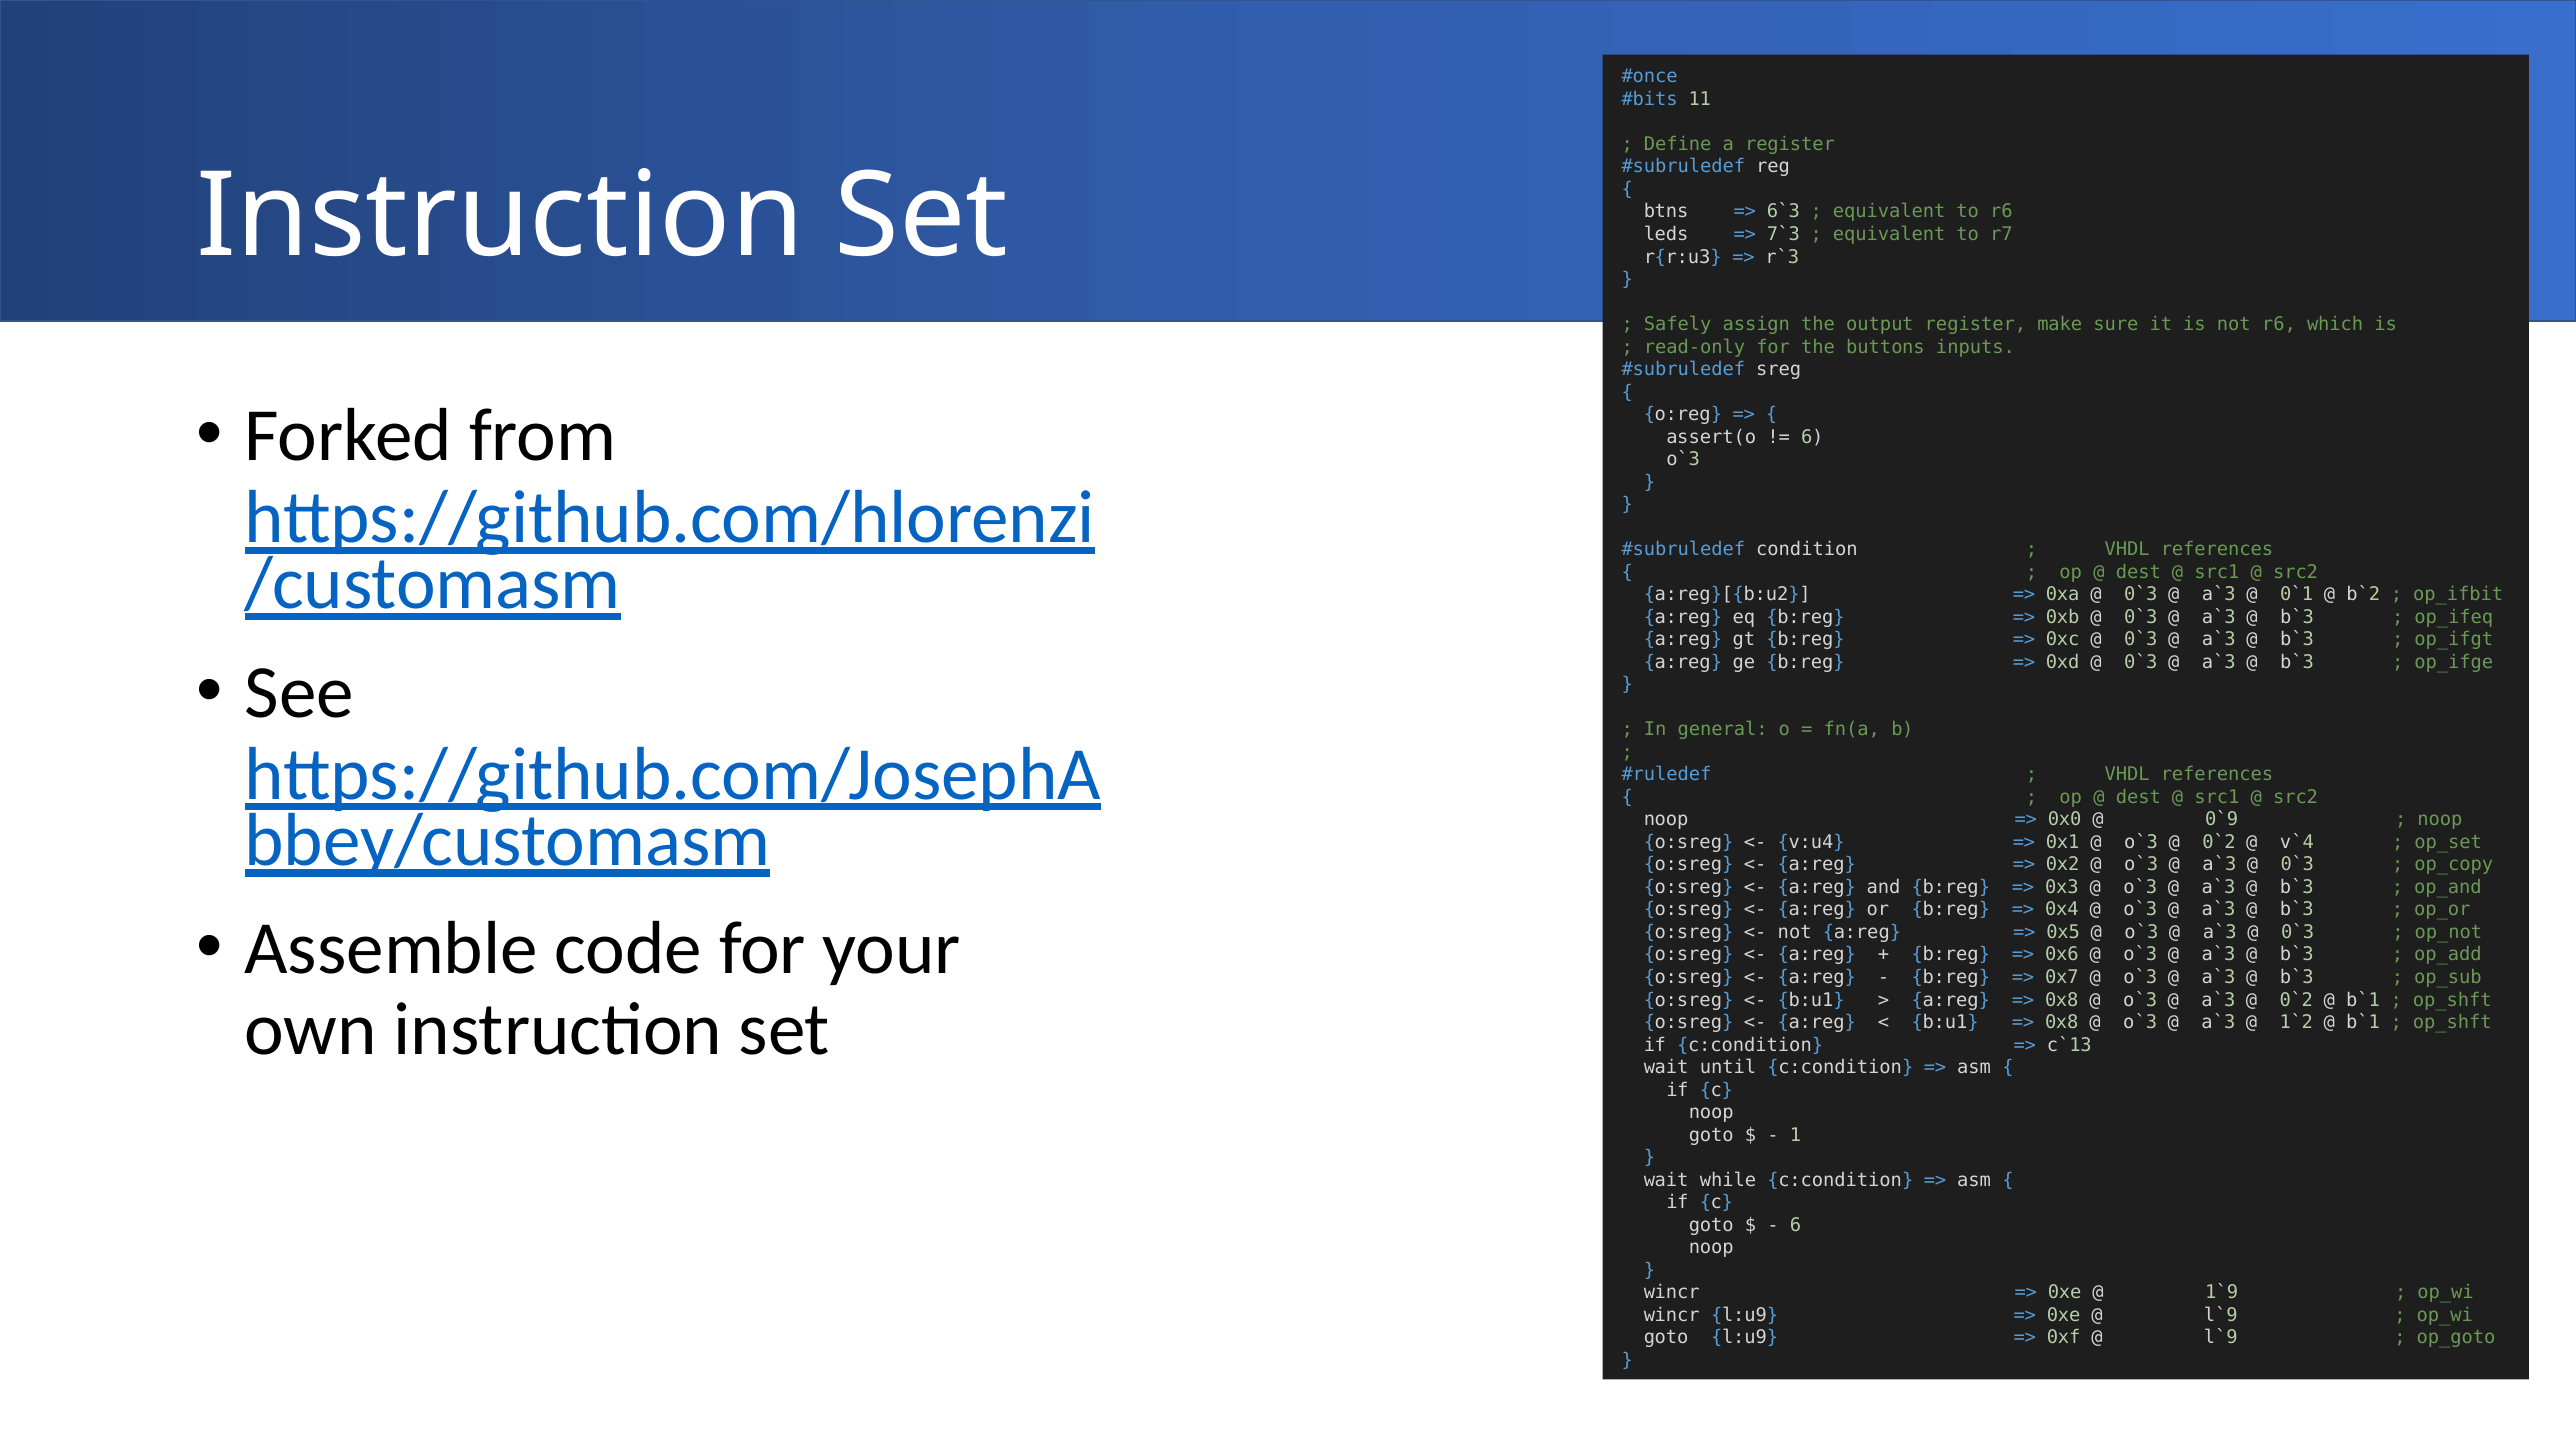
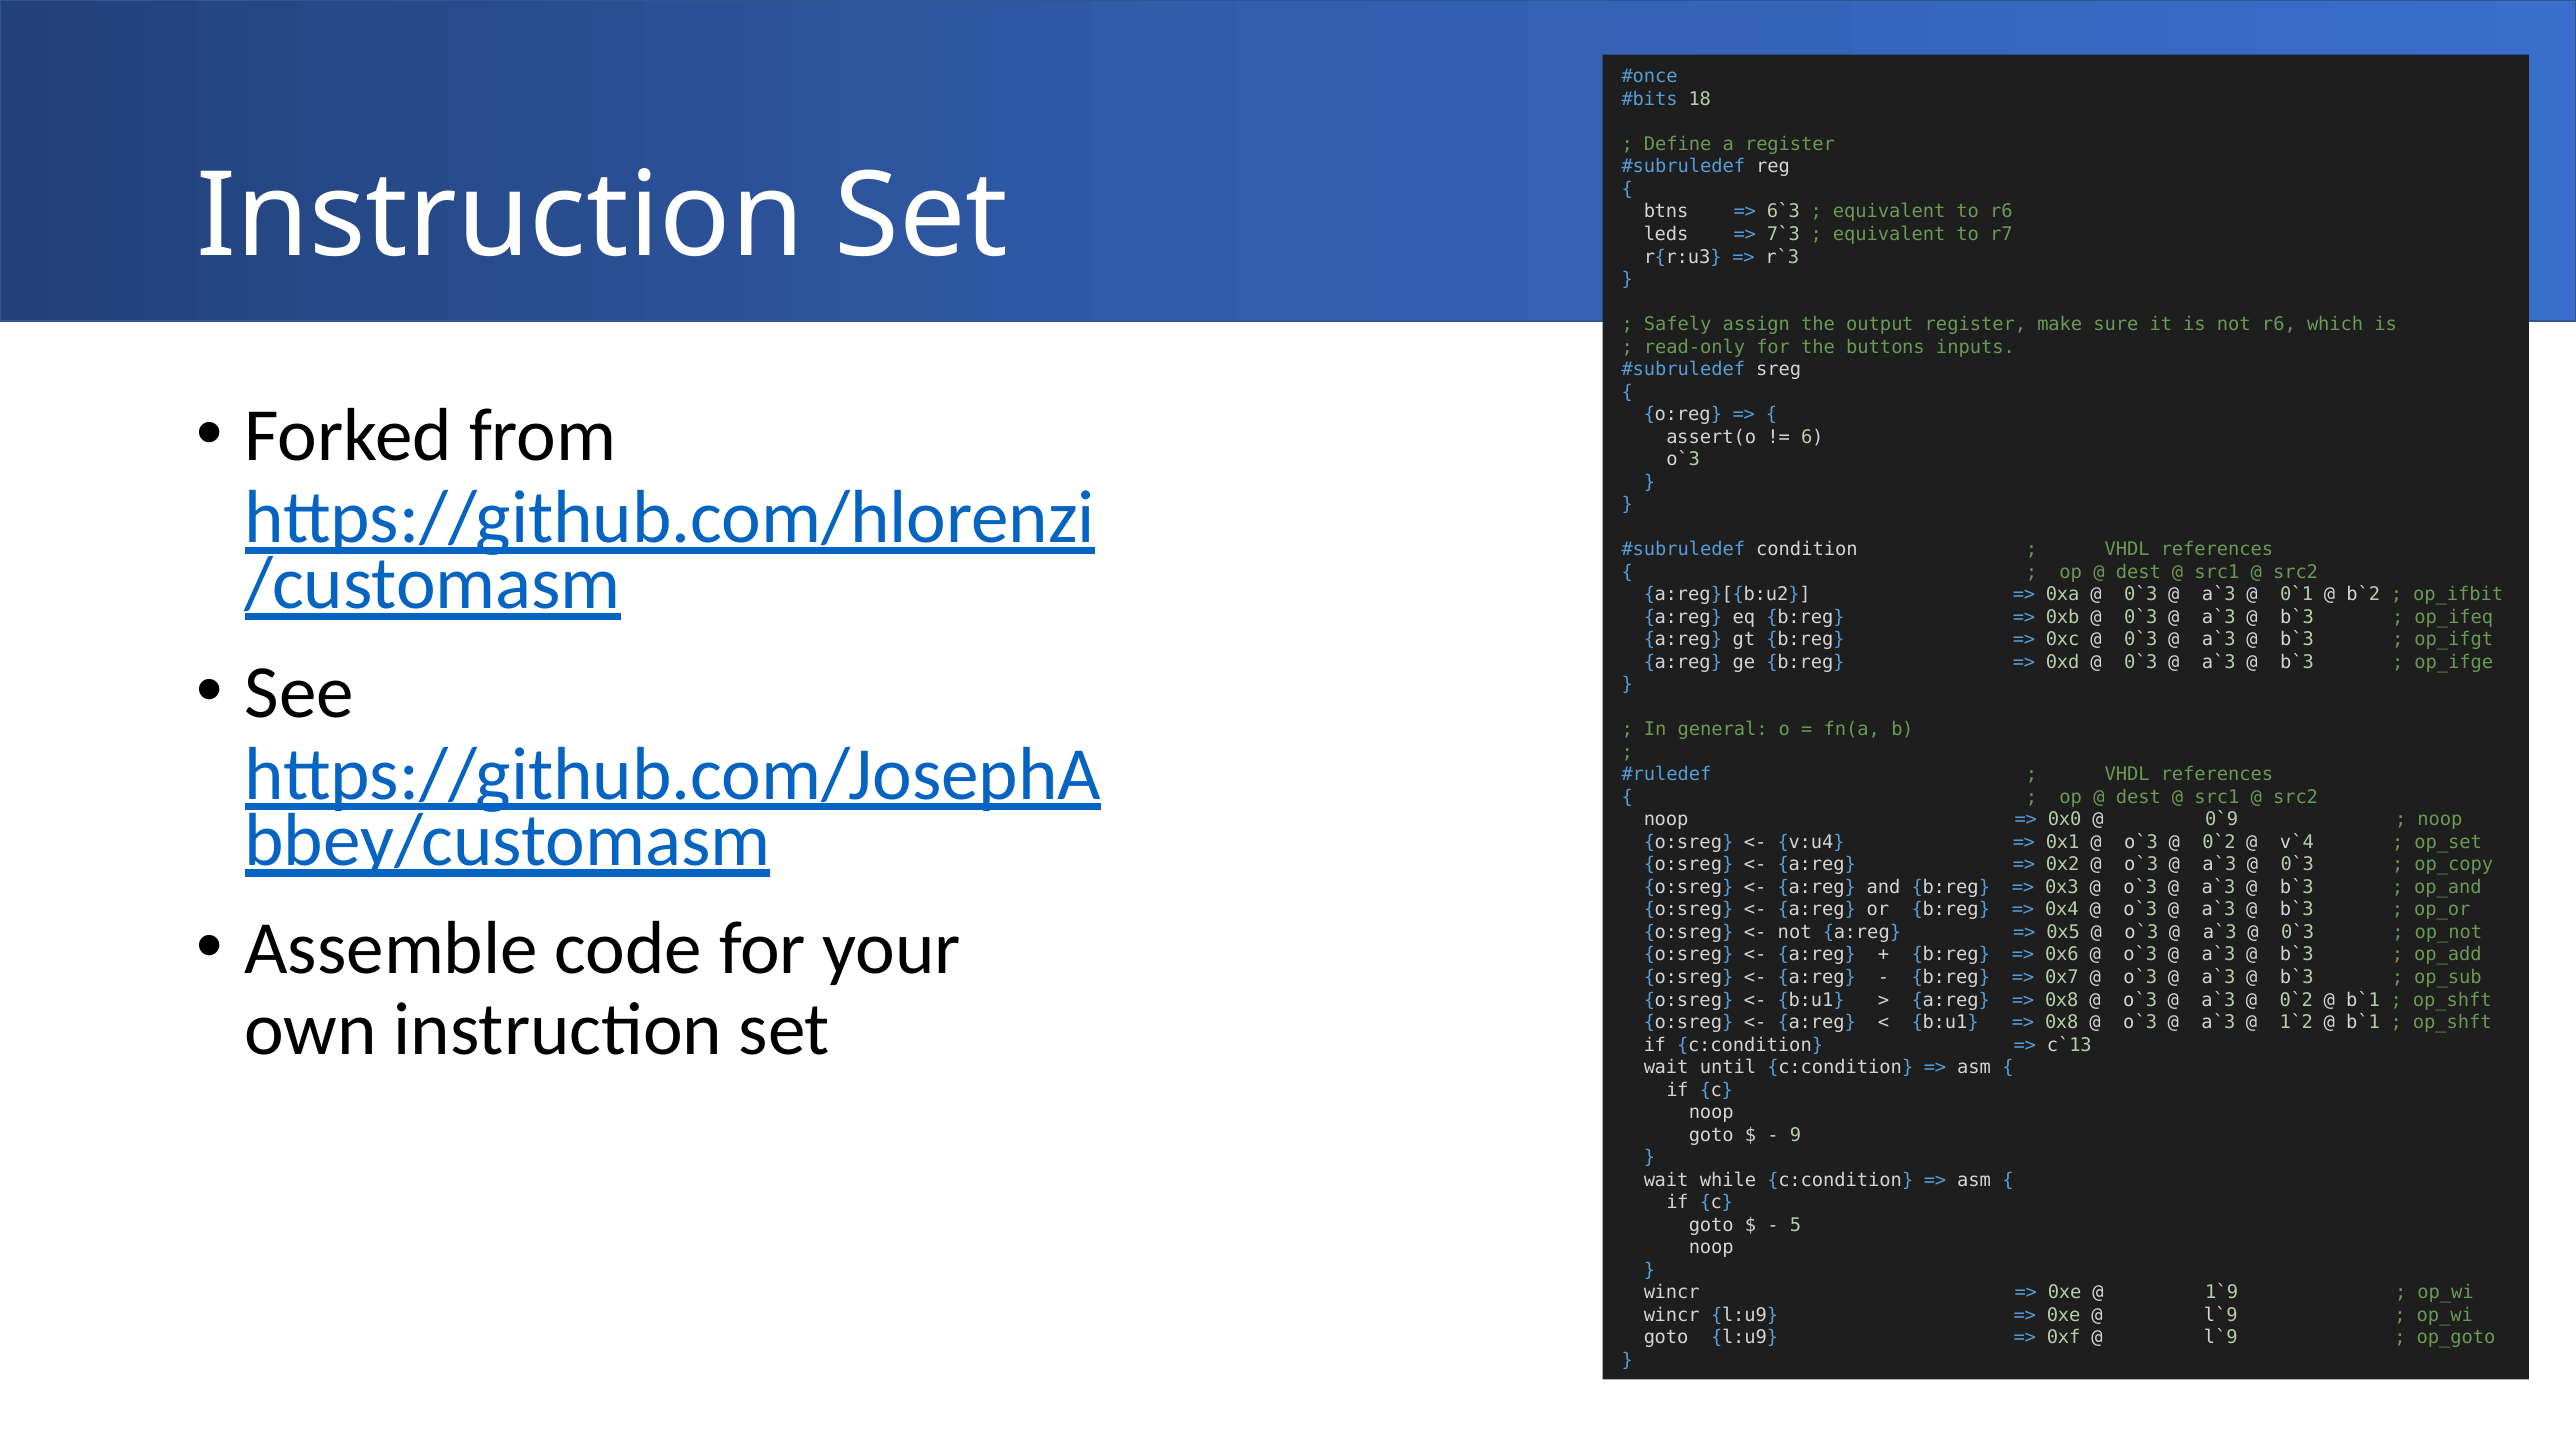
11: 11 -> 18 (1700, 99)
1: 1 -> 9 (1796, 1135)
6: 6 -> 5 (1796, 1225)
